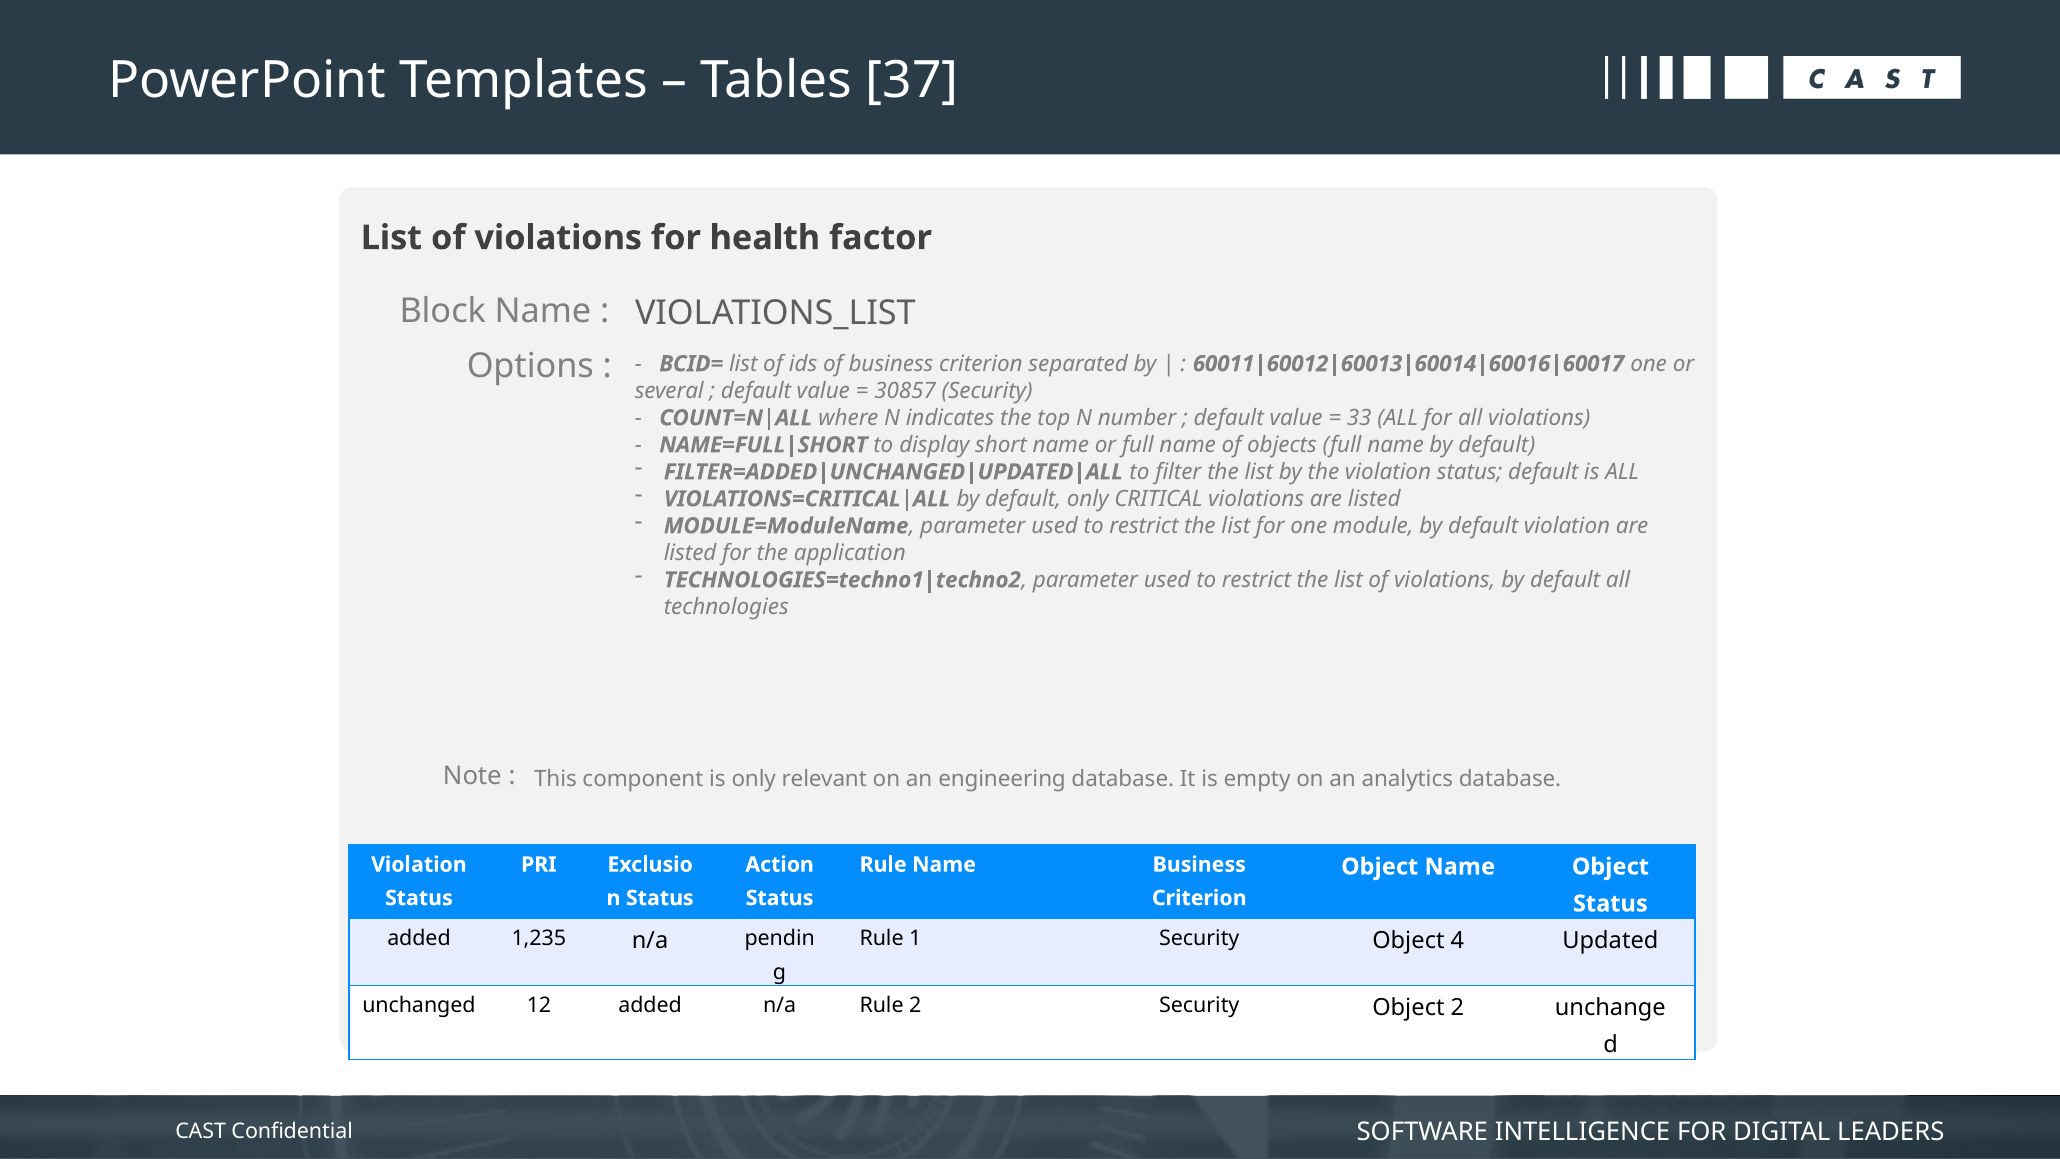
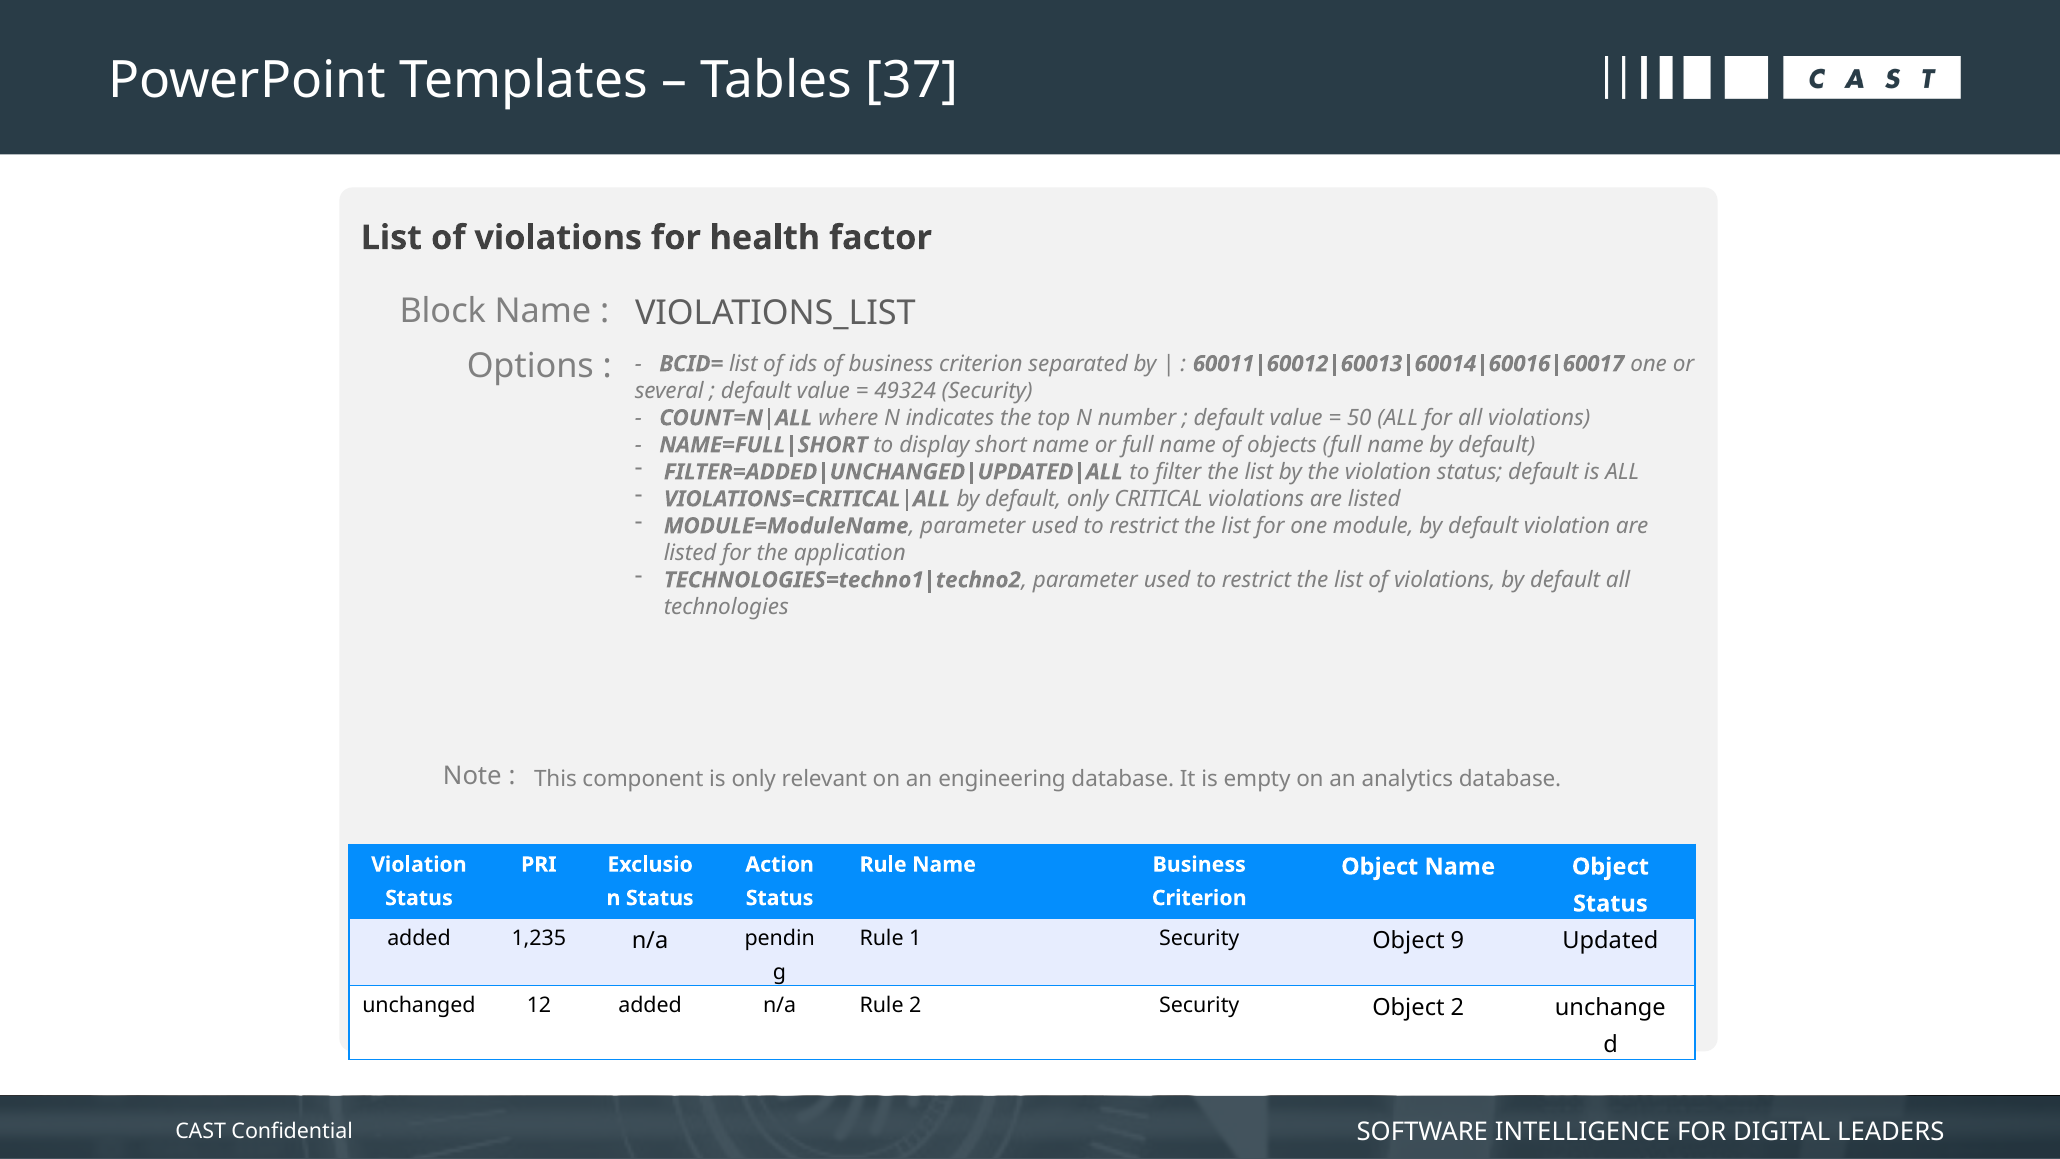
30857: 30857 -> 49324 (905, 391)
33: 33 -> 50 (1359, 418)
4: 4 -> 9 (1457, 941)
